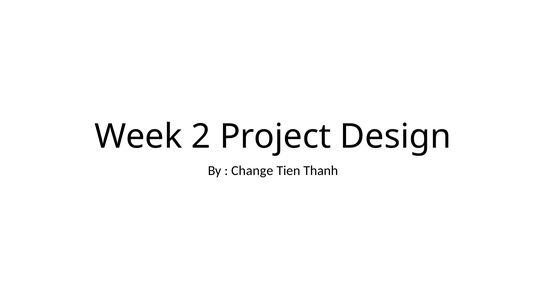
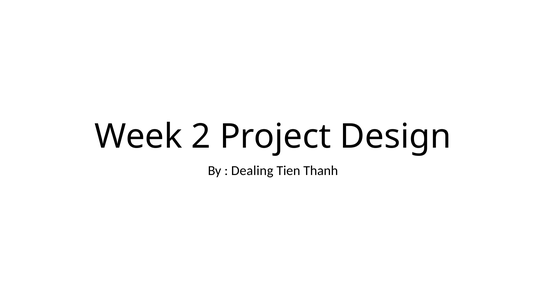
Change: Change -> Dealing (252, 171)
